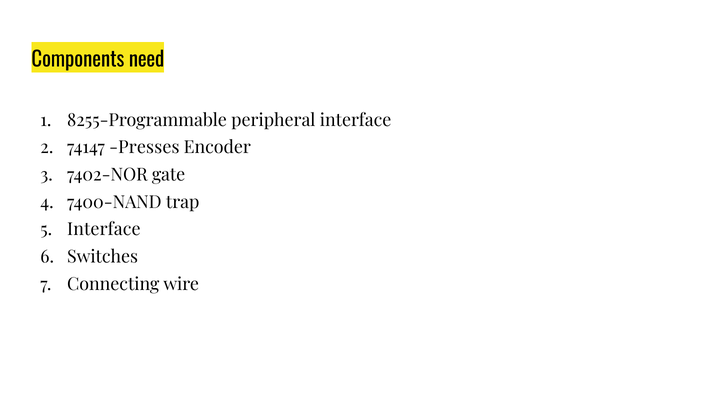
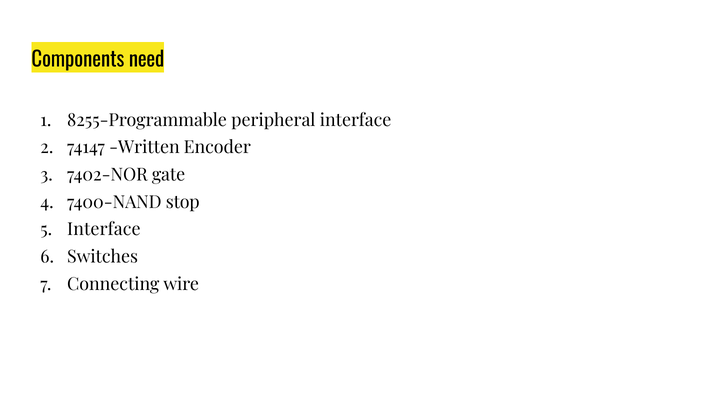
Presses: Presses -> Written (144, 148)
trap: trap -> stop (183, 202)
